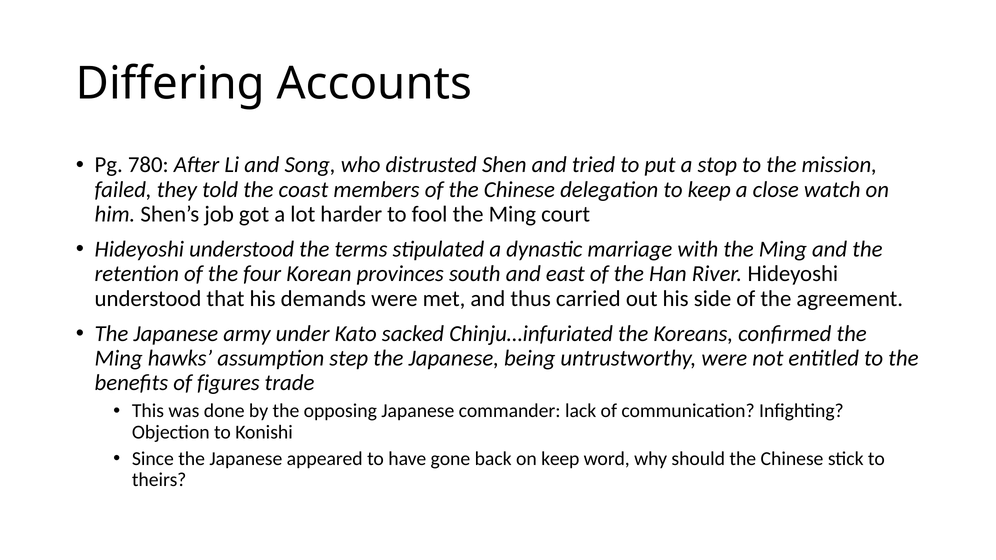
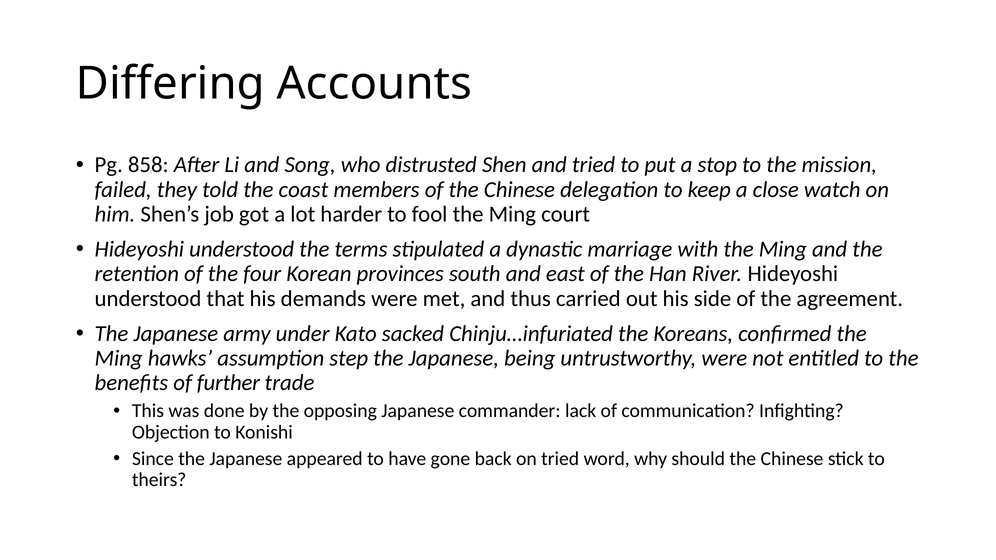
780: 780 -> 858 (148, 165)
figures: figures -> further (228, 383)
on keep: keep -> tried (560, 459)
